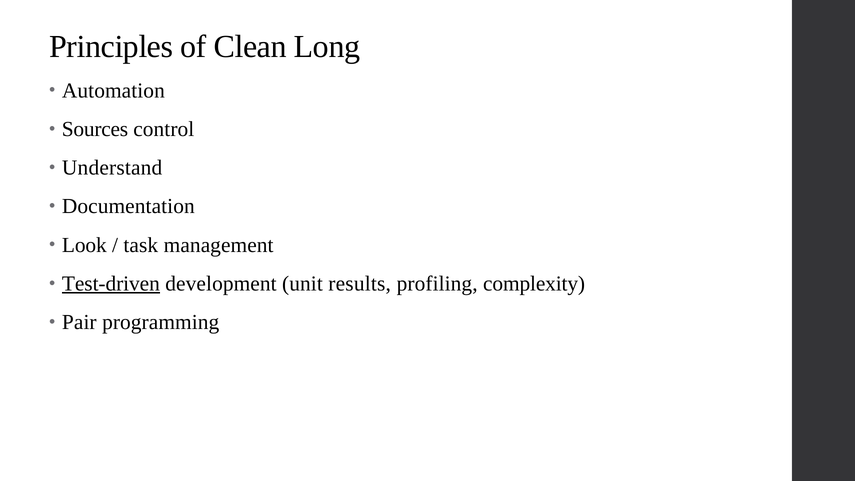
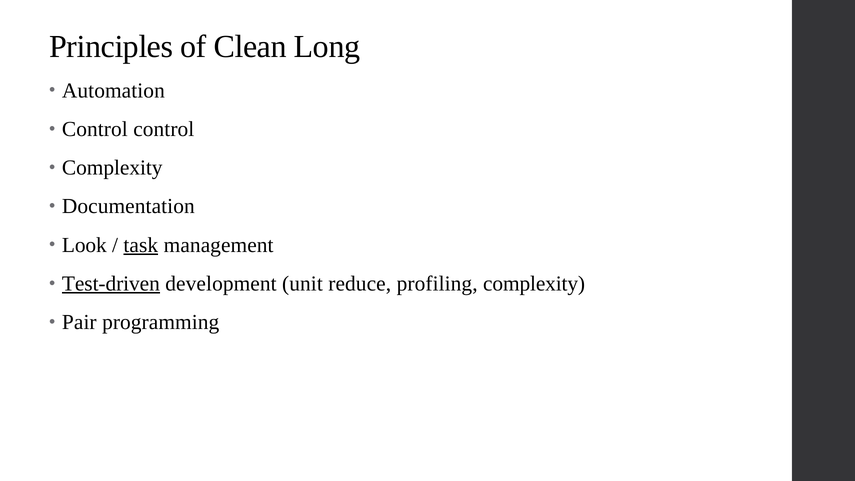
Sources: Sources -> Control (95, 129)
Understand: Understand -> Complexity (112, 168)
task underline: none -> present (141, 245)
results: results -> reduce (360, 284)
